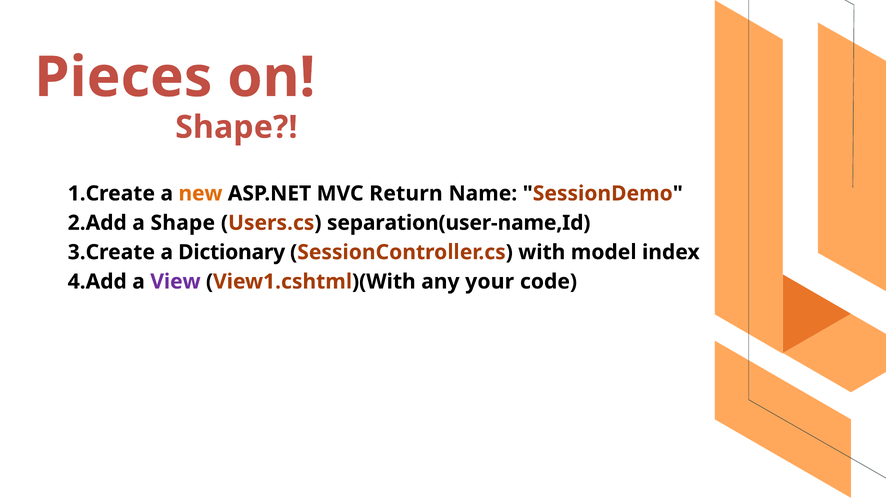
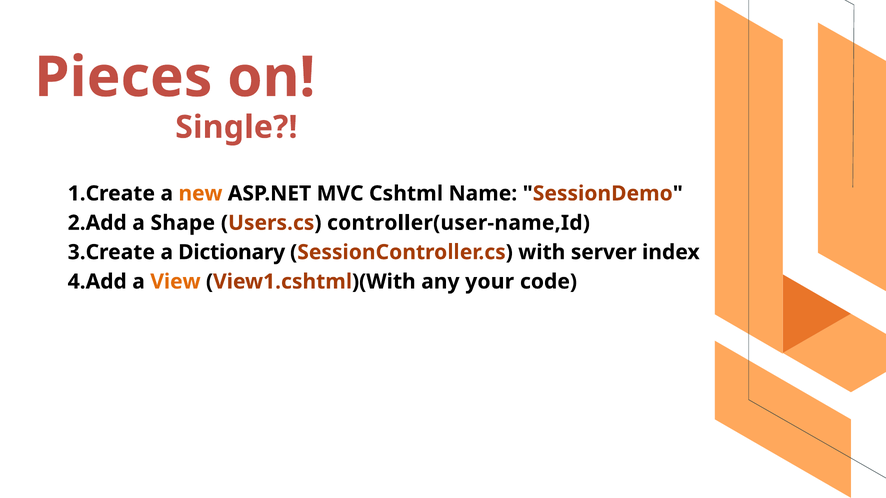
Shape: Shape -> Single (236, 127)
Return: Return -> Cshtml (406, 194)
separation(user-name,Id: separation(user-name,Id -> controller(user-name,Id (458, 223)
model: model -> server (604, 252)
View colour: purple -> orange (175, 282)
